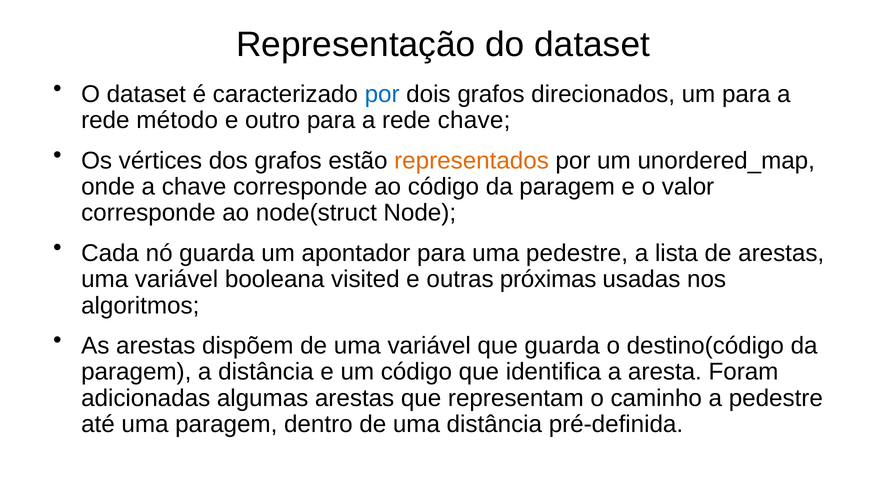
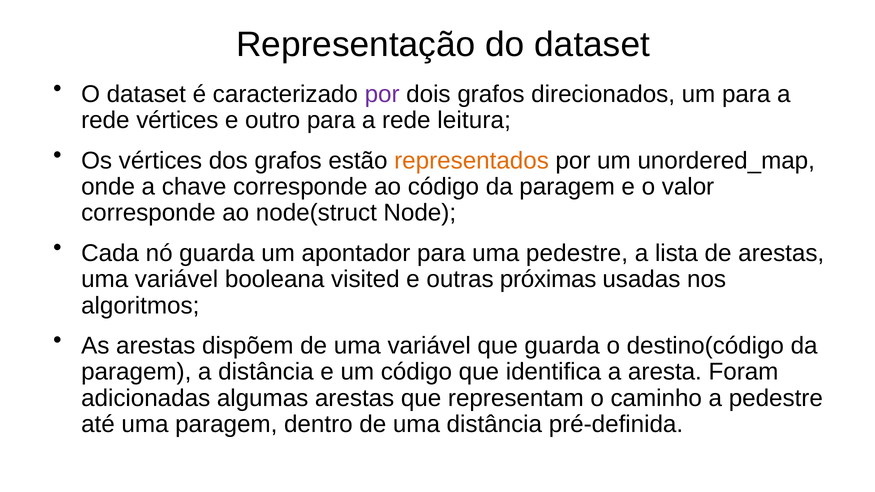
por colour: blue -> purple (382, 94)
rede método: método -> vértices (177, 120)
rede chave: chave -> leitura (474, 120)
